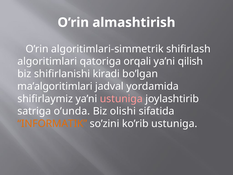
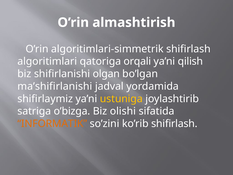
kiradi: kiradi -> olgan (106, 74)
ma’algoritimlari: ma’algoritimlari -> ma’shifirlanishi (55, 86)
ustuniga colour: pink -> yellow (121, 99)
o’unda: o’unda -> o’bizga (72, 111)
ko’rib ustuniga: ustuniga -> shifirlash (174, 124)
